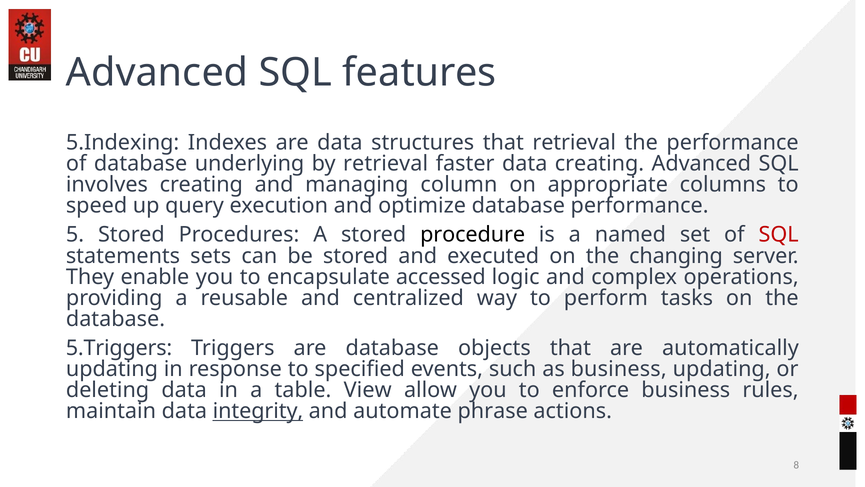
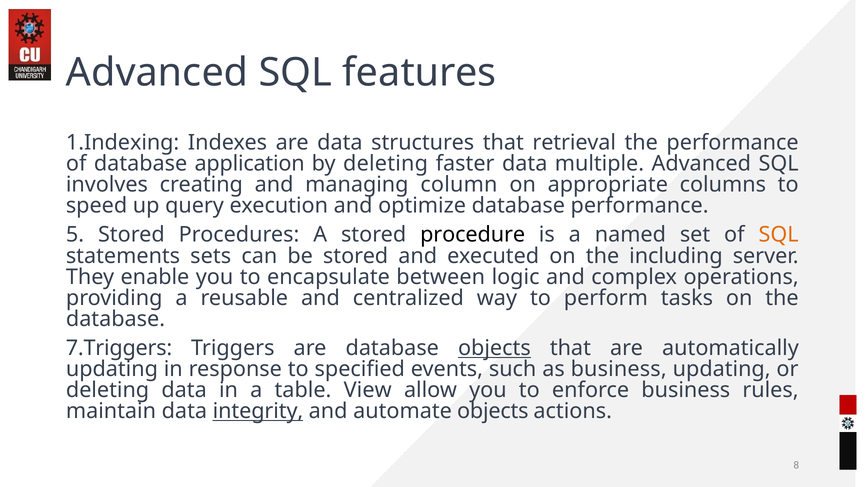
5.Indexing: 5.Indexing -> 1.Indexing (123, 142)
underlying: underlying -> application (250, 163)
by retrieval: retrieval -> deleting (386, 163)
data creating: creating -> multiple (599, 163)
SQL colour: red -> orange (779, 235)
changing: changing -> including (676, 256)
accessed: accessed -> between (441, 277)
5.Triggers: 5.Triggers -> 7.Triggers (119, 348)
objects underline: none -> present (494, 348)
automate phrase: phrase -> objects (493, 411)
